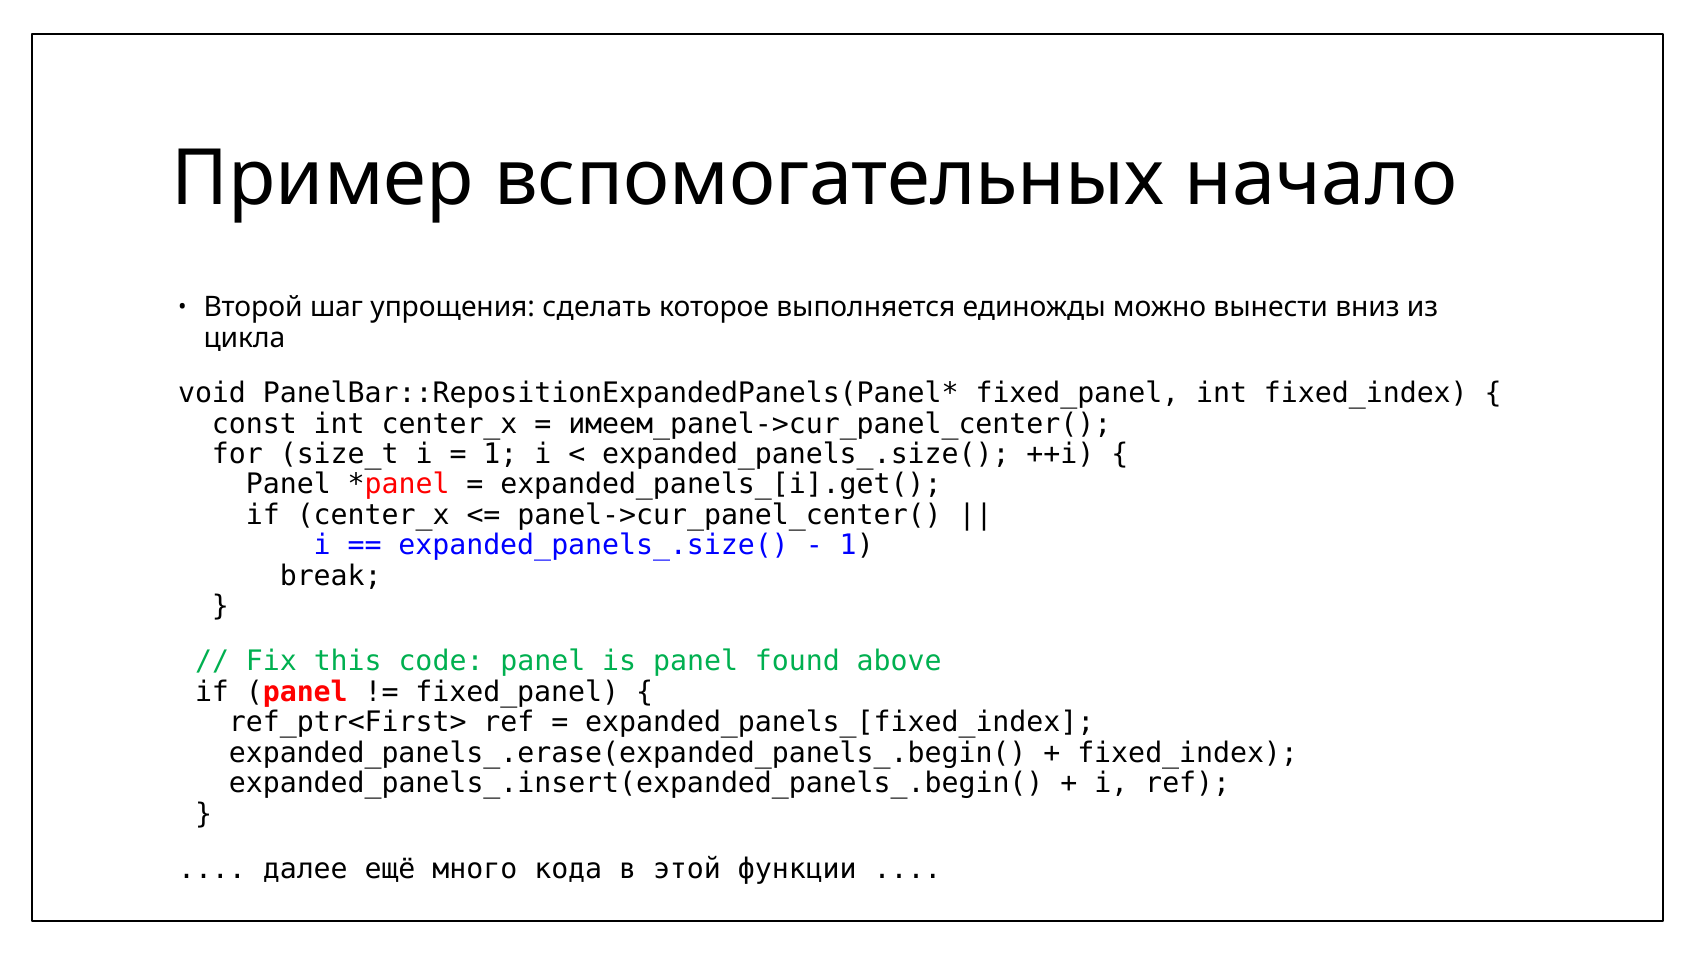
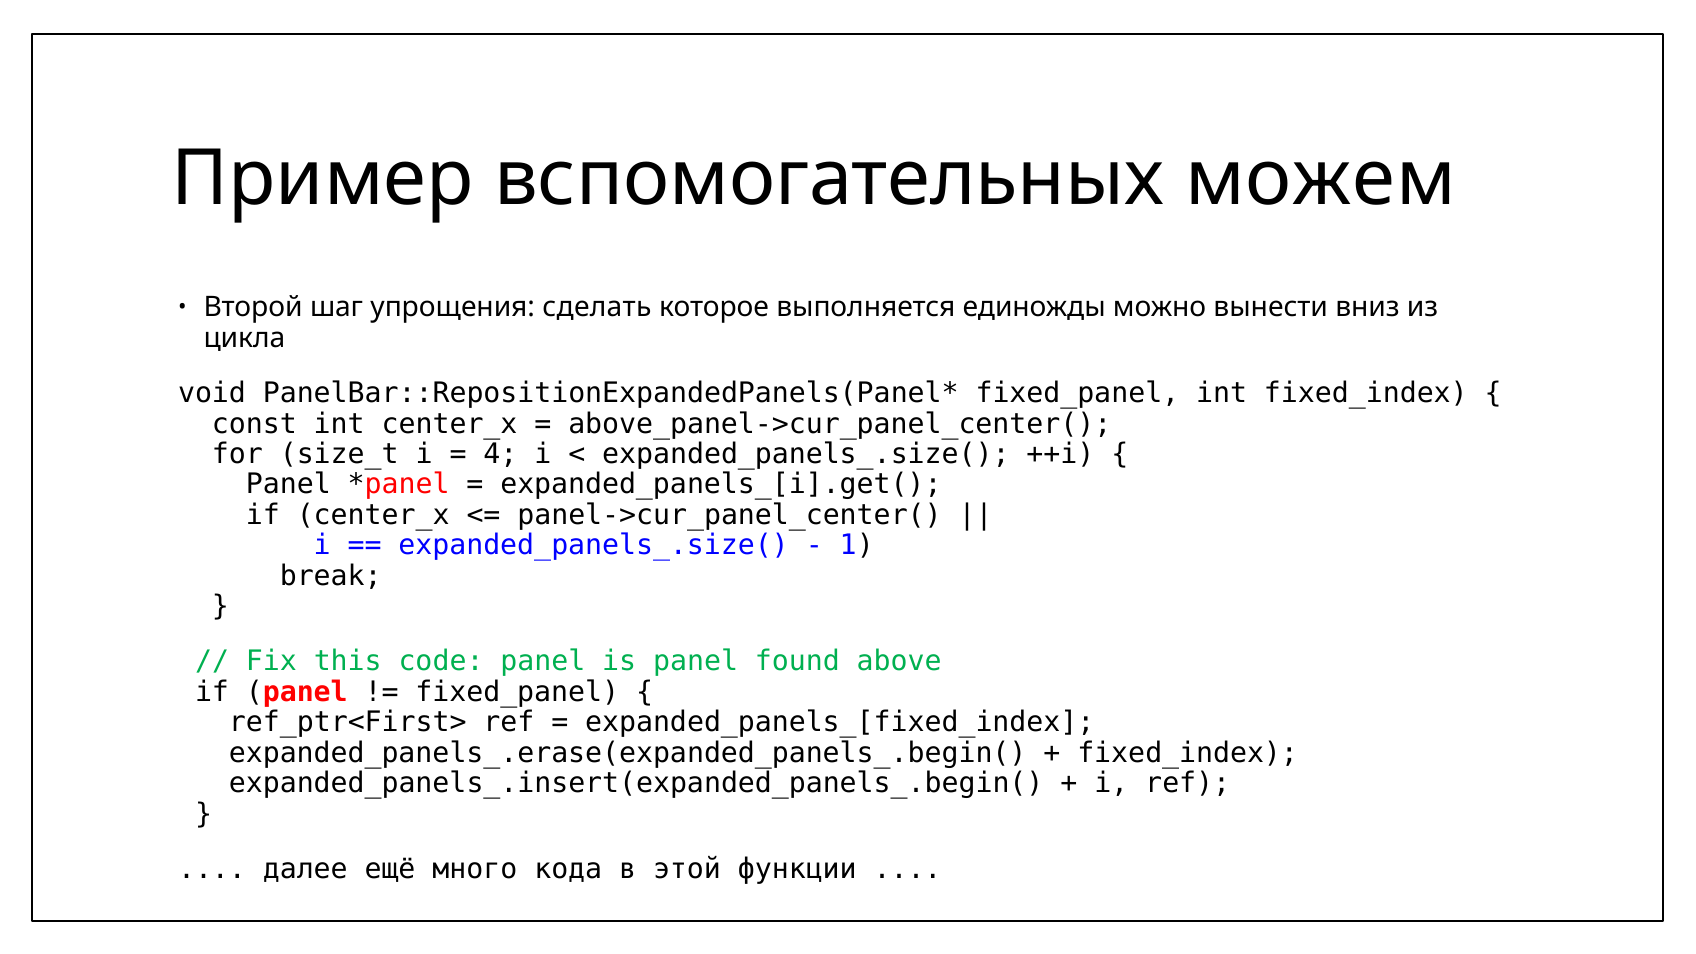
начало: начало -> можем (1321, 179)
имеем_panel->cur_panel_center(: имеем_panel->cur_panel_center( -> above_panel->cur_panel_center( (840, 424)
1: 1 -> 4 (500, 454)
